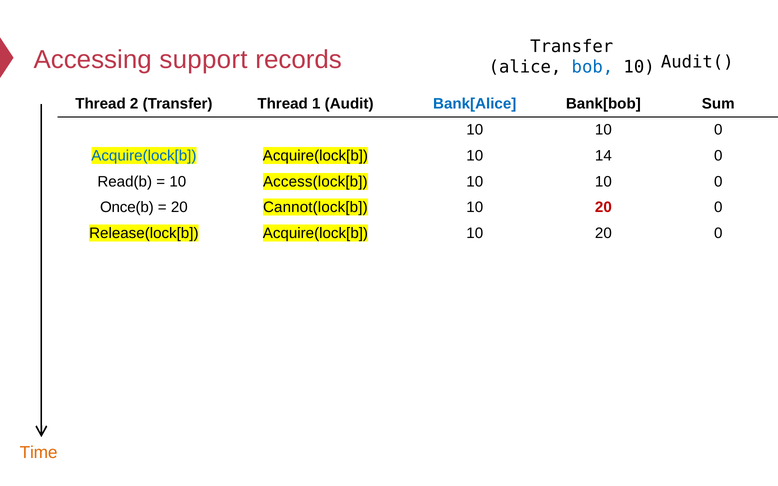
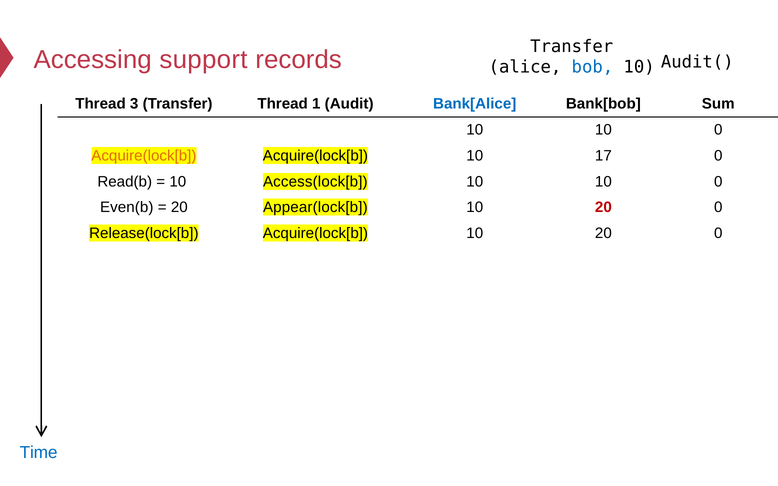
2: 2 -> 3 (134, 104)
Acquire(lock[b colour: blue -> orange (144, 156)
14: 14 -> 17 (603, 156)
Once(b: Once(b -> Even(b (127, 208)
Cannot(lock[b: Cannot(lock[b -> Appear(lock[b (315, 208)
Time colour: orange -> blue (39, 453)
